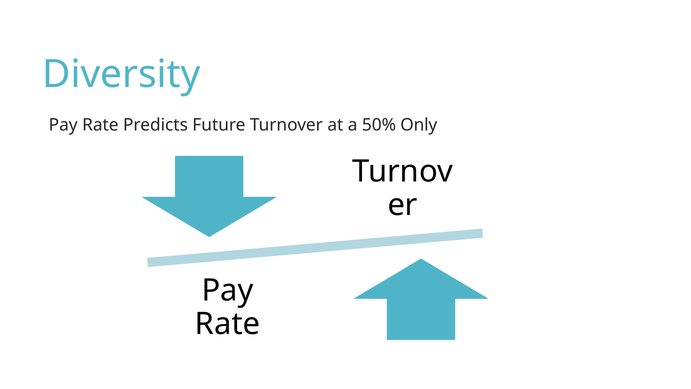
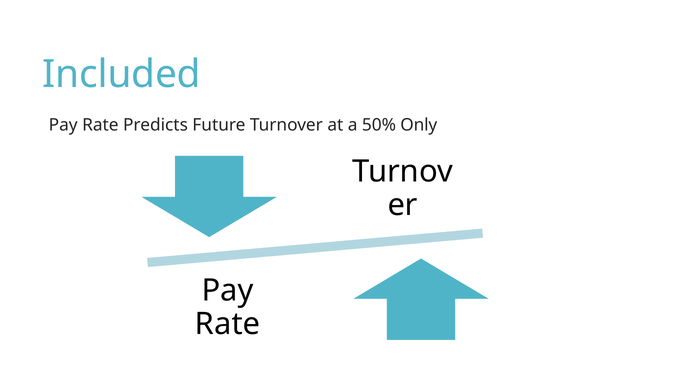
Diversity: Diversity -> Included (122, 74)
